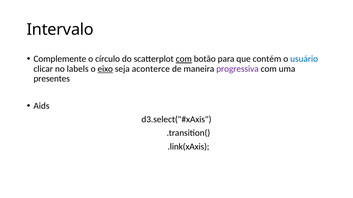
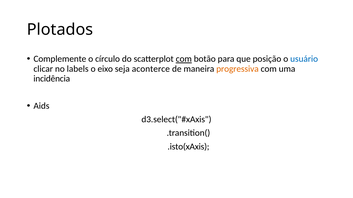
Intervalo: Intervalo -> Plotados (60, 30)
contém: contém -> posição (267, 59)
eixo underline: present -> none (105, 69)
progressiva colour: purple -> orange (237, 69)
presentes: presentes -> incidência (52, 79)
.link(xAxis: .link(xAxis -> .isto(xAxis (188, 147)
